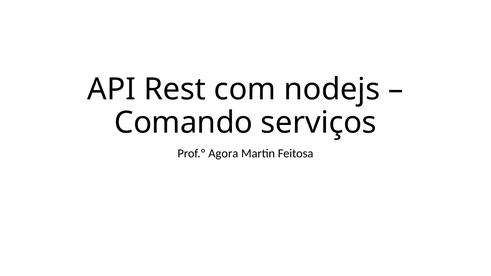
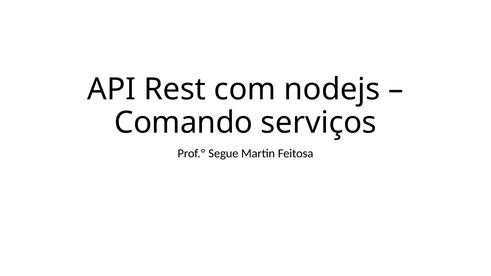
Agora: Agora -> Segue (223, 153)
